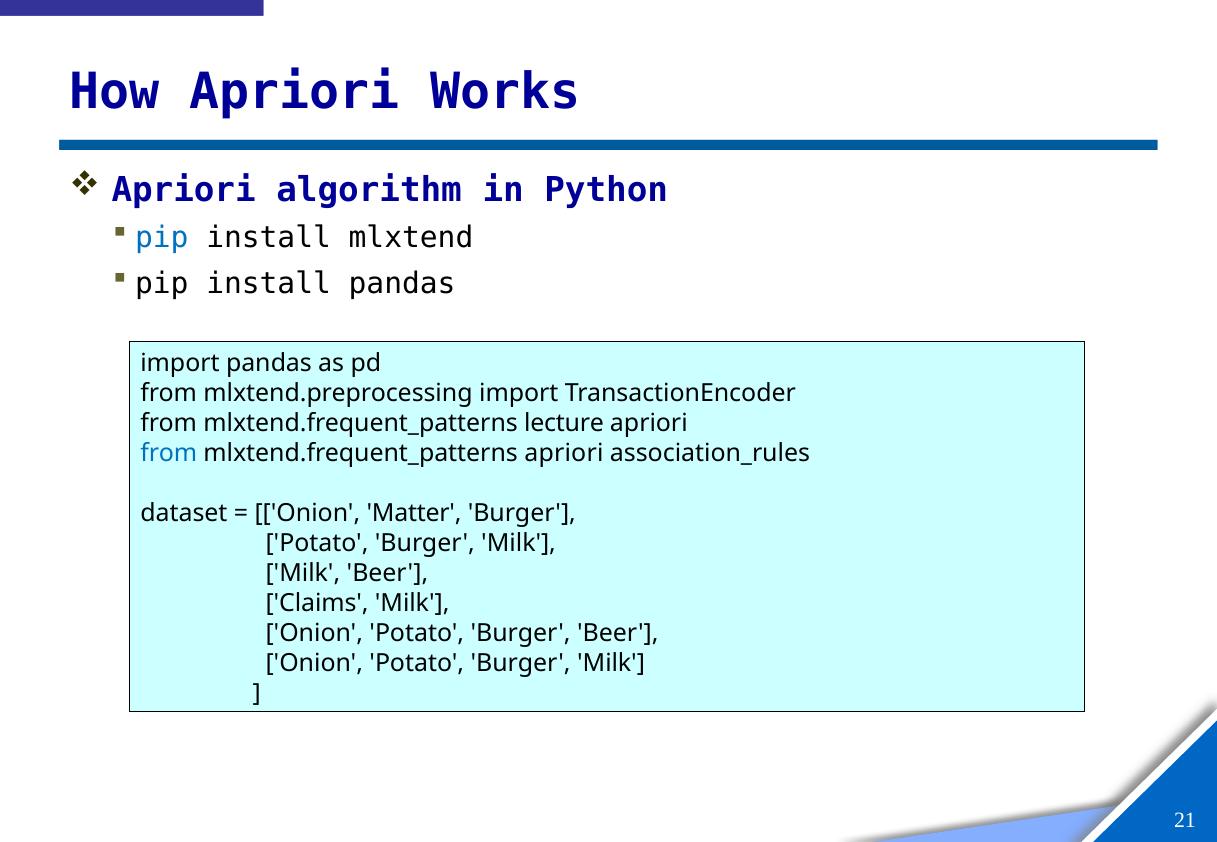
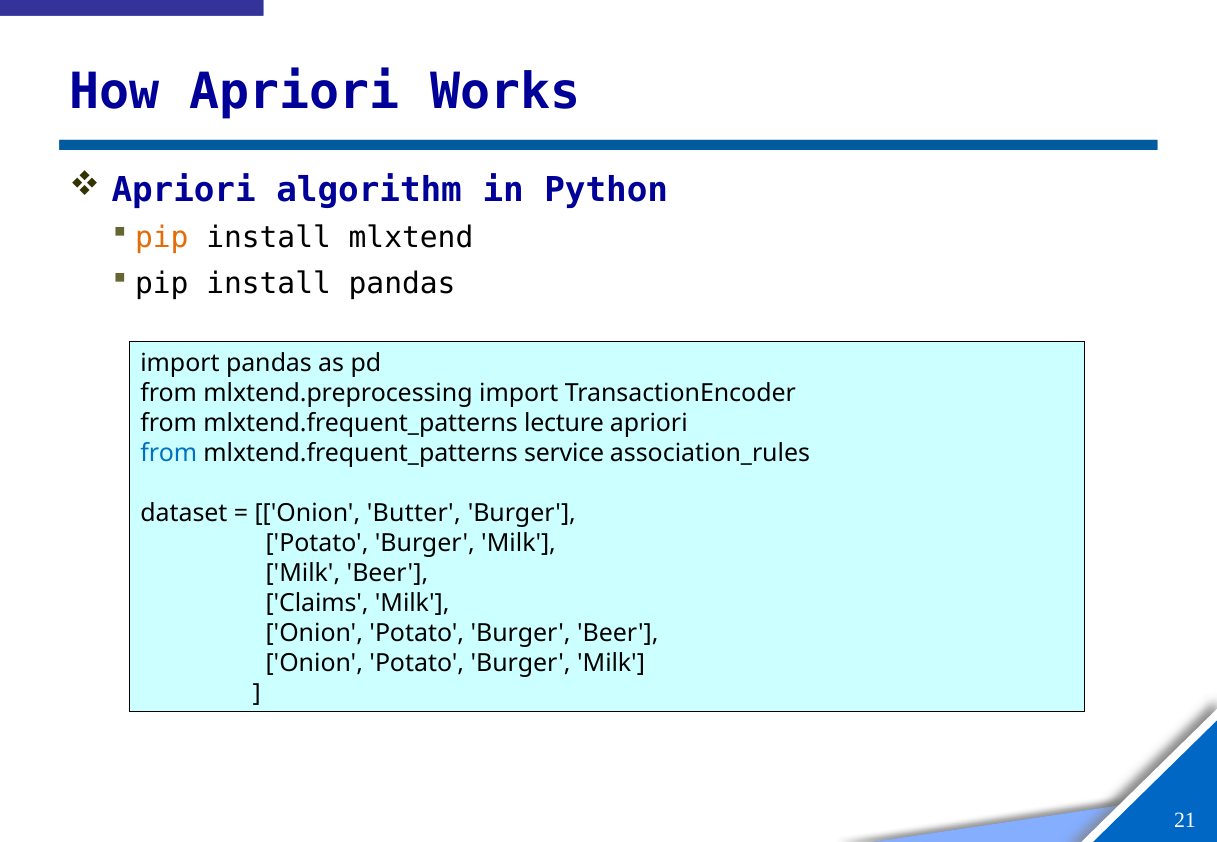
pip colour: blue -> orange (162, 238)
mlxtend.frequent_patterns apriori: apriori -> service (564, 454)
Matter: Matter -> Butter (414, 514)
